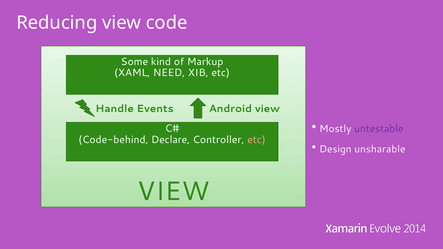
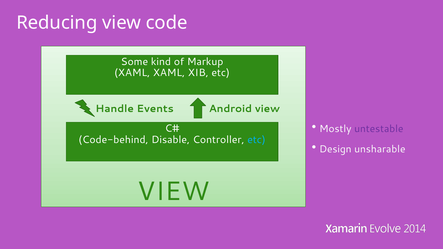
XAML NEED: NEED -> XAML (169, 73)
Declare: Declare -> Disable (171, 140)
etc colour: pink -> light blue (256, 140)
